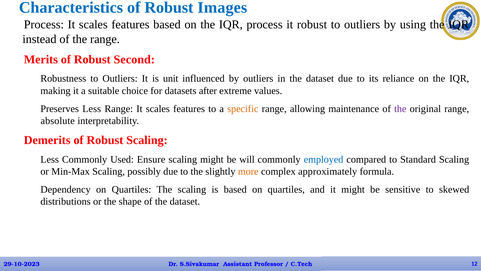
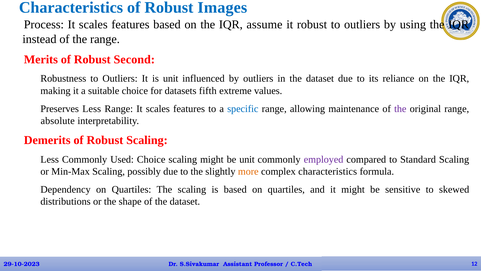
process: process -> assume (265, 25)
after: after -> fifth (208, 91)
specific colour: orange -> blue (243, 109)
Used Ensure: Ensure -> Choice (151, 159)
be will: will -> unit (247, 159)
employed colour: blue -> purple (324, 159)
complex approximately: approximately -> characteristics (328, 171)
